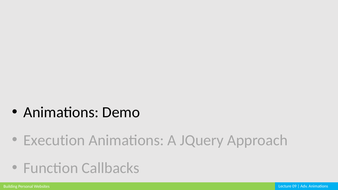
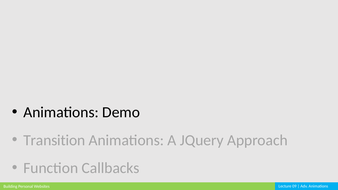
Execution: Execution -> Transition (54, 140)
